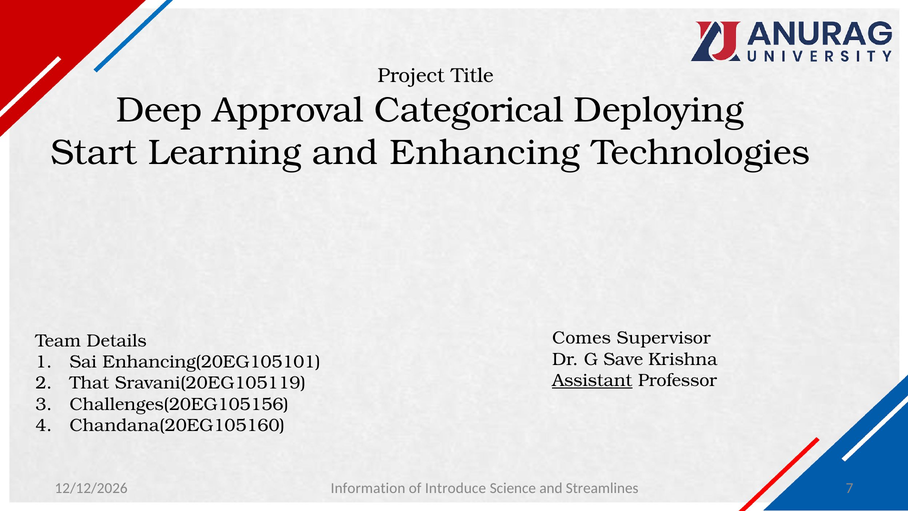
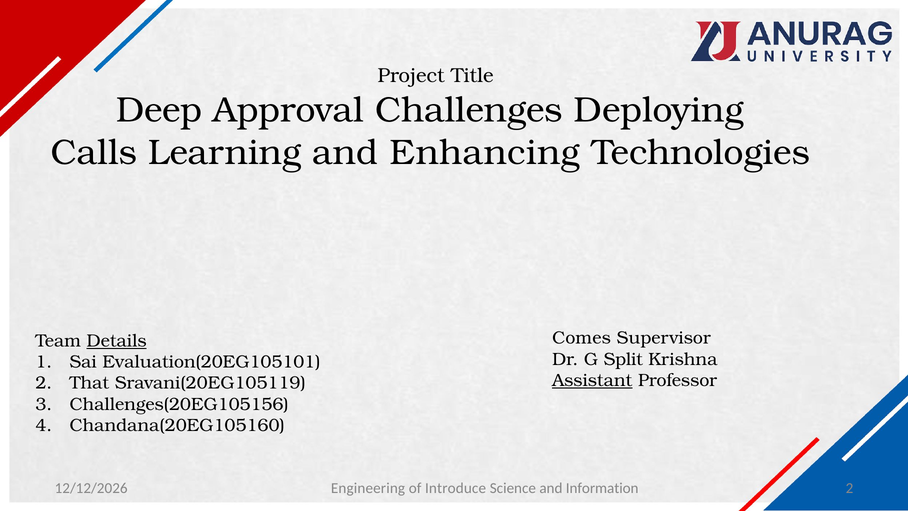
Categorical: Categorical -> Challenges (469, 110)
Start: Start -> Calls (94, 152)
Details underline: none -> present (117, 341)
Save: Save -> Split (623, 359)
Enhancing(20EG105101: Enhancing(20EG105101 -> Evaluation(20EG105101 (211, 362)
7: 7 -> 2 (850, 488)
Information: Information -> Engineering (368, 488)
Streamlines: Streamlines -> Information (602, 488)
